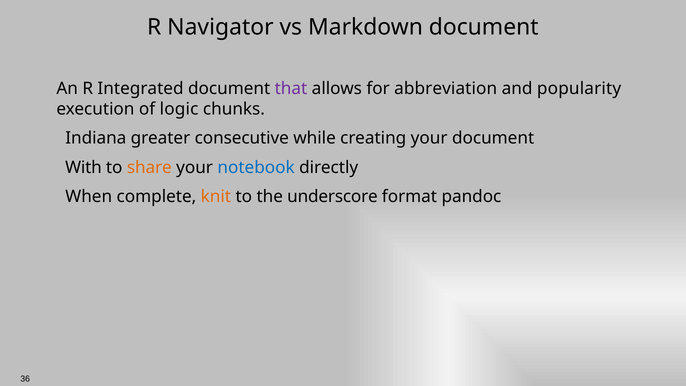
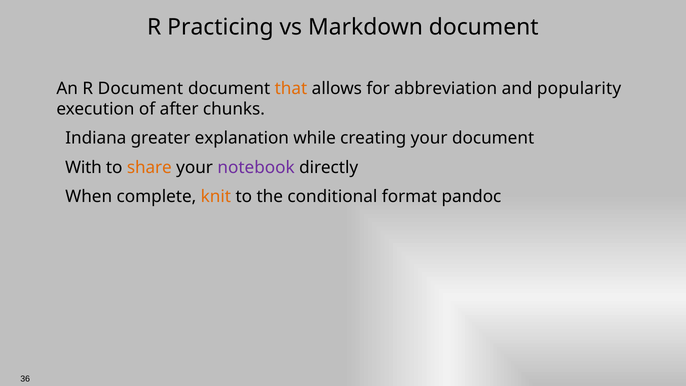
Navigator: Navigator -> Practicing (220, 27)
R Integrated: Integrated -> Document (140, 88)
that colour: purple -> orange (291, 88)
logic: logic -> after (179, 109)
consecutive: consecutive -> explanation (242, 138)
notebook colour: blue -> purple (256, 167)
underscore: underscore -> conditional (332, 196)
